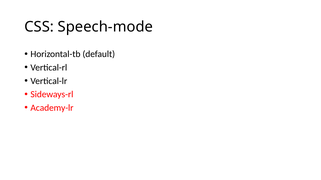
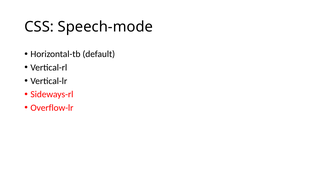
Academy-lr: Academy-lr -> Overflow-lr (52, 108)
